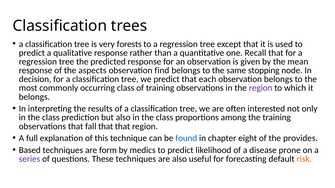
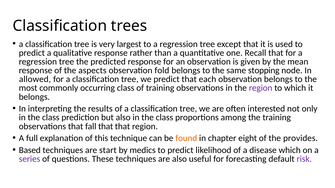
forests: forests -> largest (129, 44)
find: find -> fold (162, 71)
decision: decision -> allowed (35, 79)
found colour: blue -> orange (186, 139)
form: form -> start (108, 150)
disease prone: prone -> which (290, 150)
risk colour: orange -> purple (304, 159)
